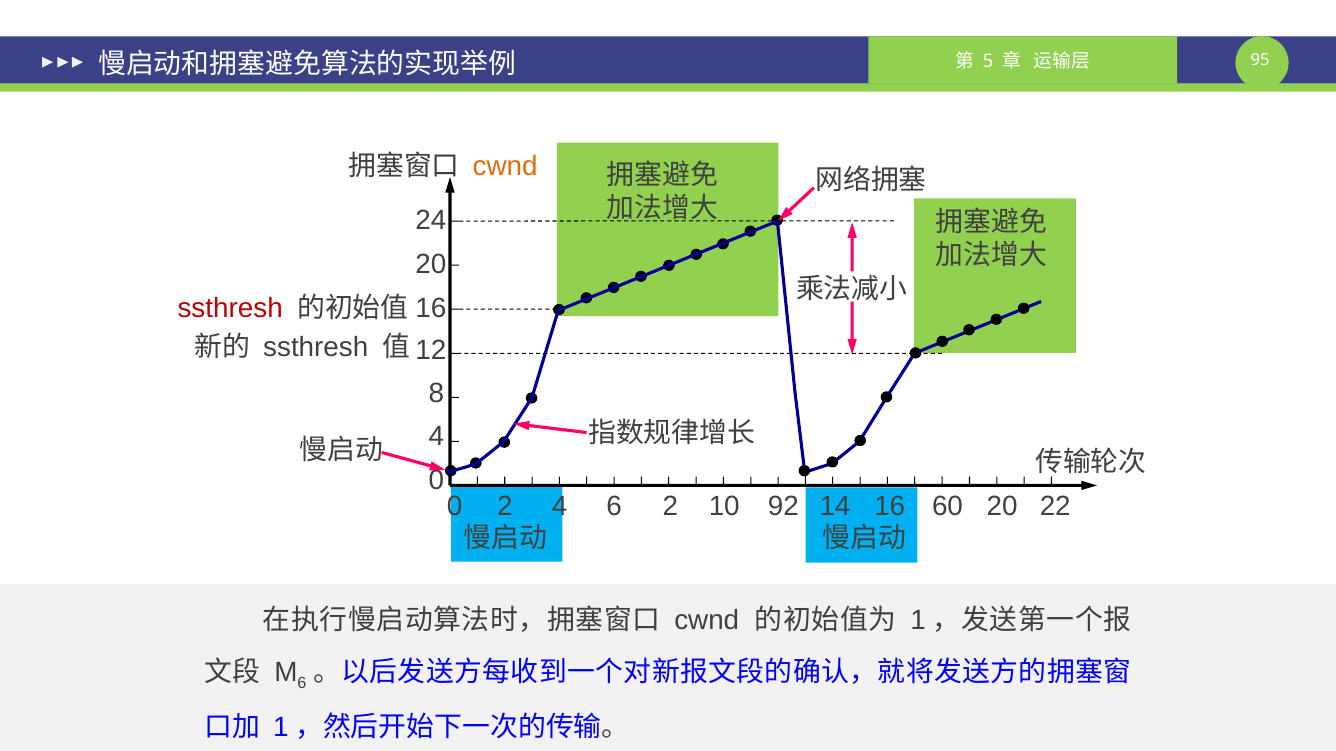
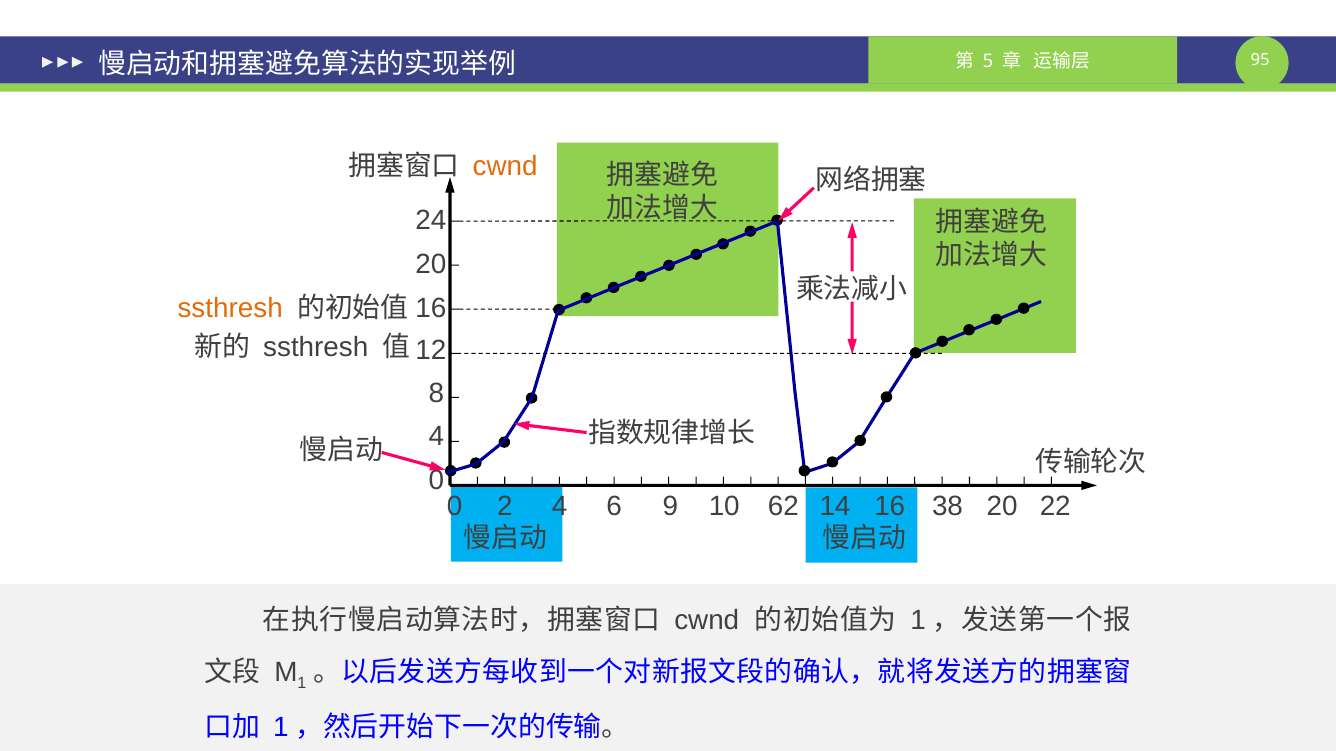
ssthresh colour: red -> orange (230, 309)
6 2: 2 -> 9 (670, 506)
92: 92 -> 62 (783, 506)
60: 60 -> 38 (947, 506)
6: 6 -> 1 (302, 684)
